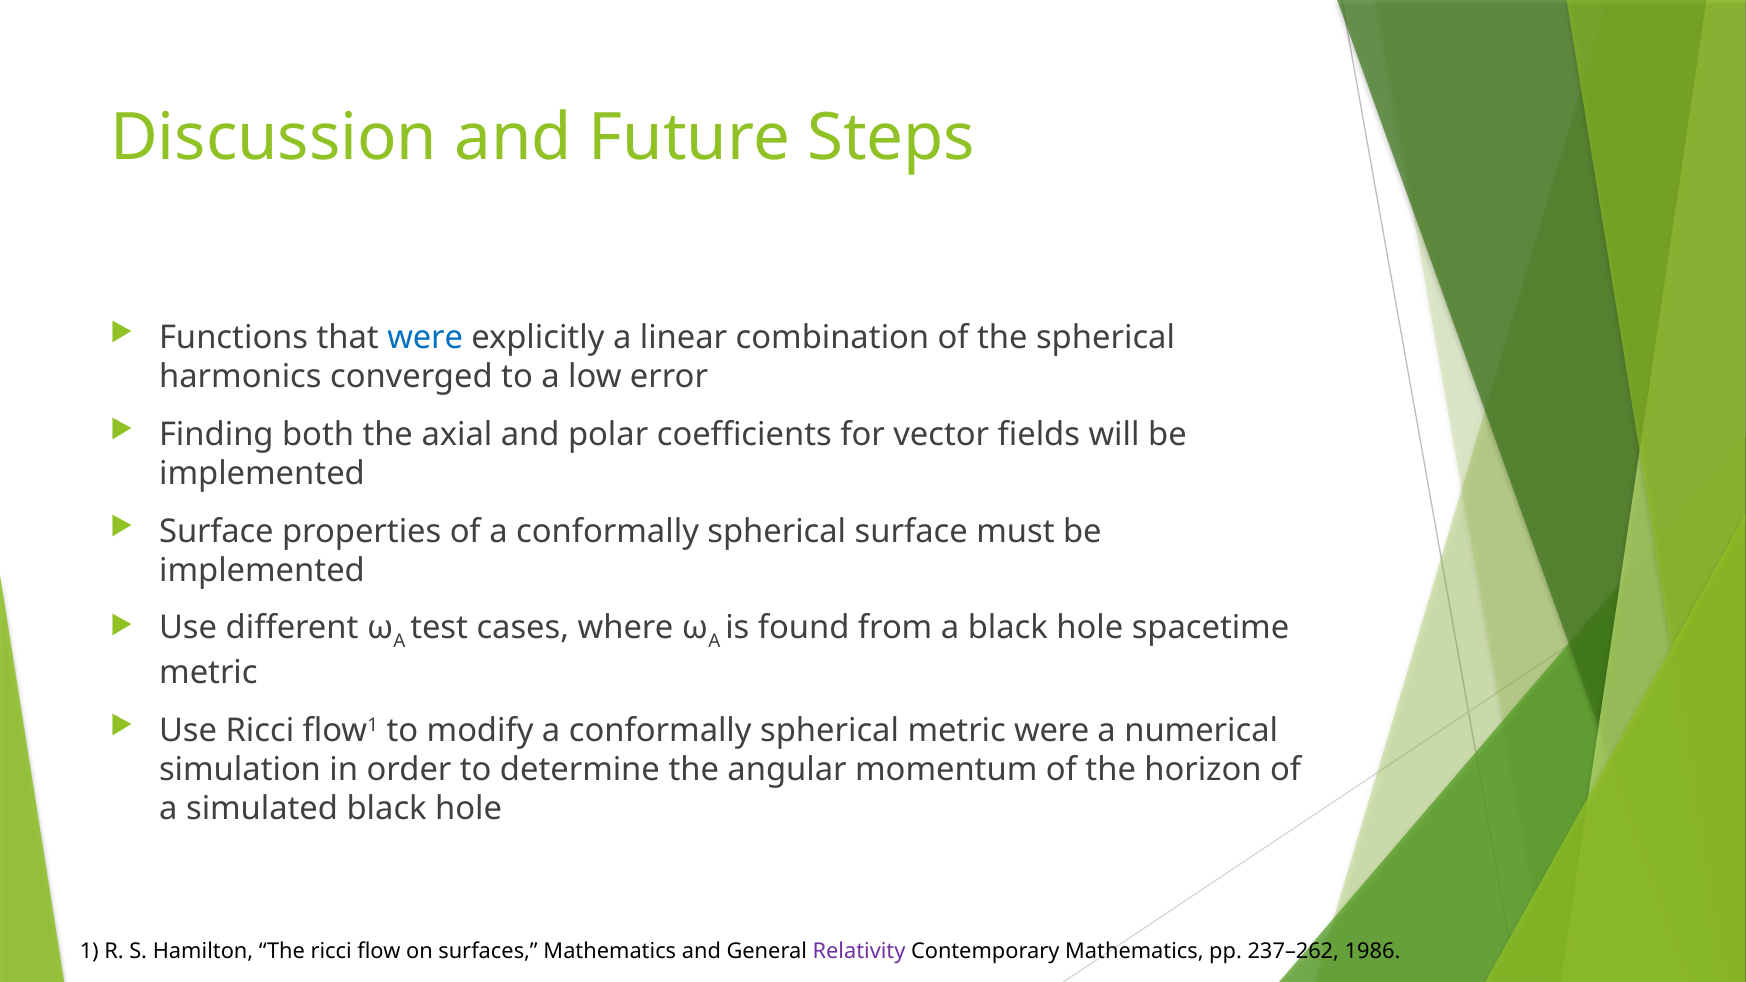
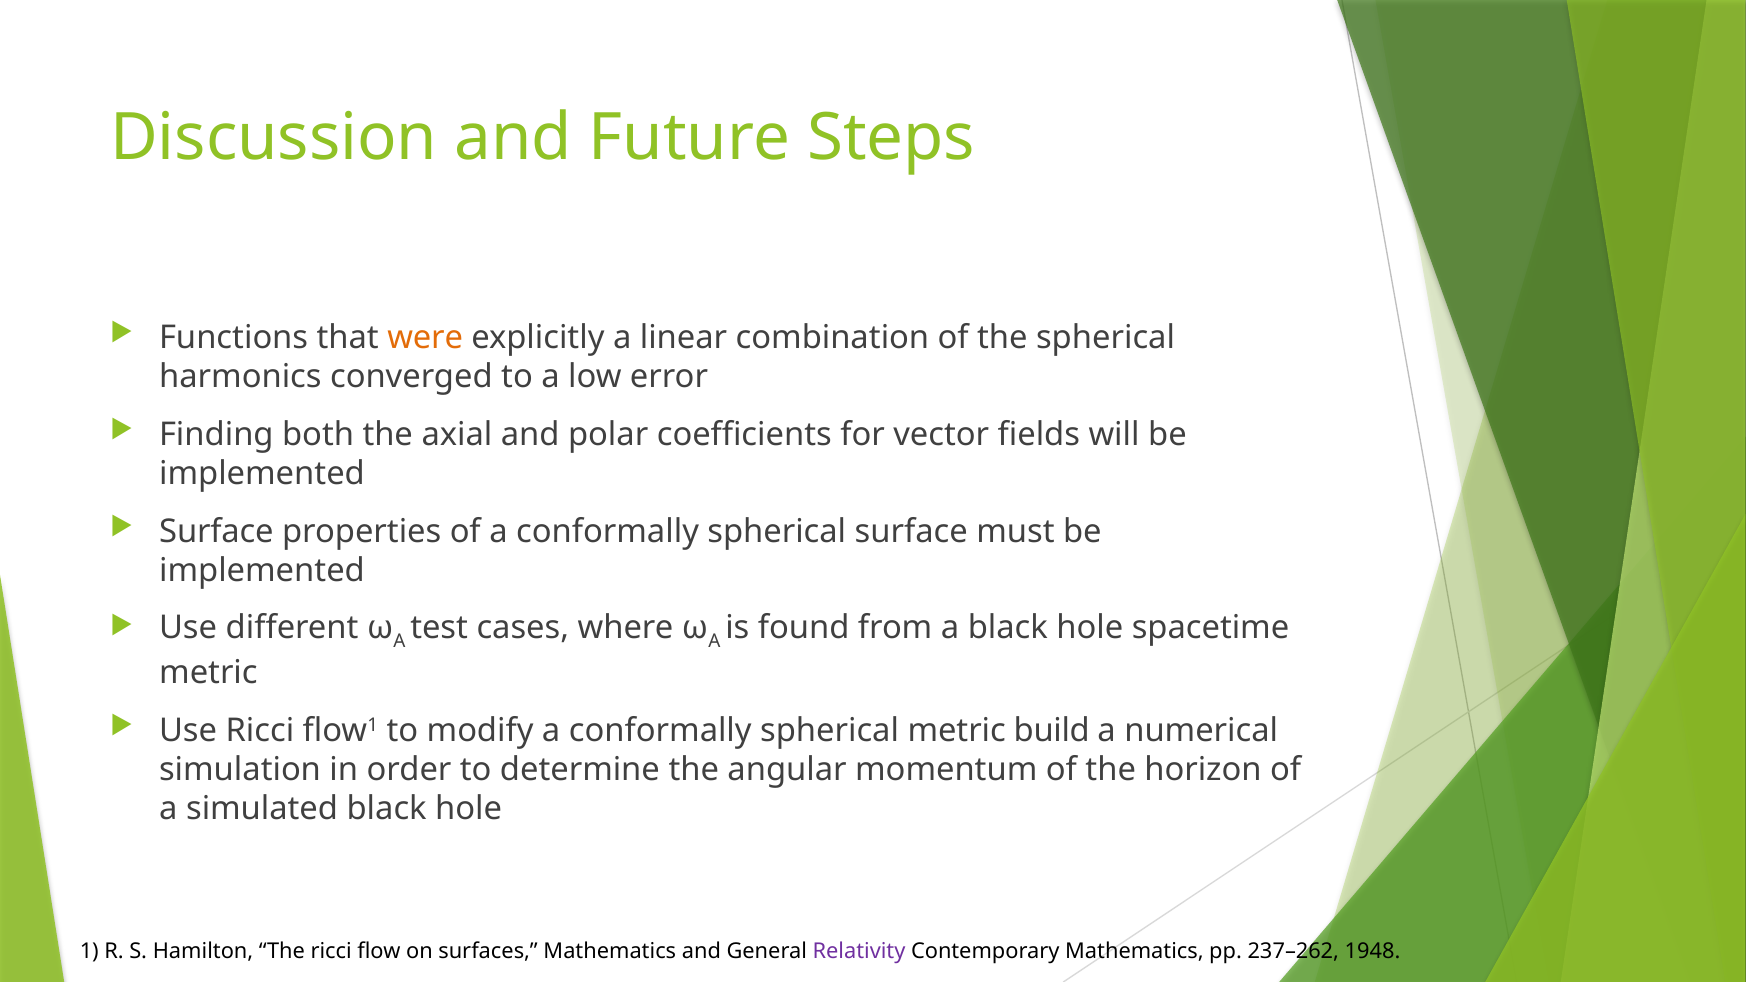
were colour: blue -> orange (425, 338)
metric were: were -> build (1052, 730)
1986: 1986 -> 1948 (1373, 951)
